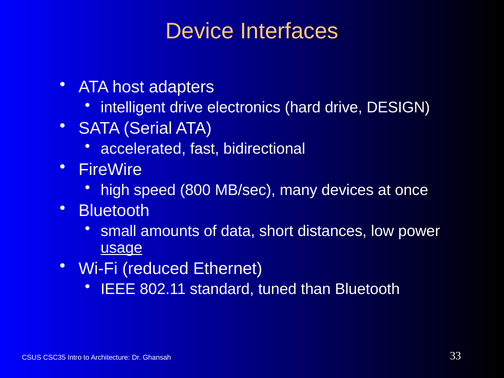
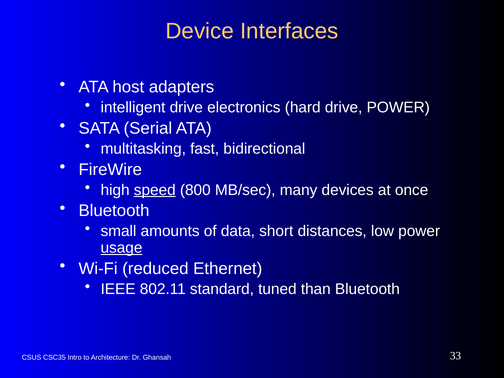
drive DESIGN: DESIGN -> POWER (398, 108)
accelerated: accelerated -> multitasking (143, 149)
speed underline: none -> present (155, 190)
